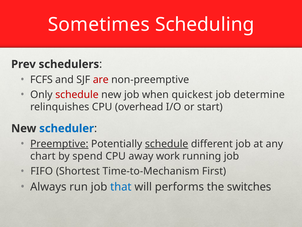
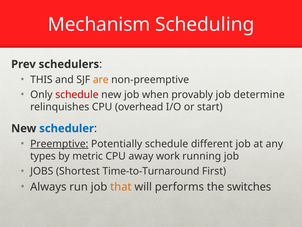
Sometimes: Sometimes -> Mechanism (99, 25)
FCFS: FCFS -> THIS (41, 80)
are colour: red -> orange (101, 80)
quickest: quickest -> provably (192, 94)
schedule underline: present -> none (167, 144)
chart: chart -> types (43, 156)
spend: spend -> metric (88, 156)
FIFO: FIFO -> JOBS (42, 171)
Time-to-Mechanism: Time-to-Mechanism -> Time-to-Turnaround (151, 171)
that colour: blue -> orange (121, 186)
